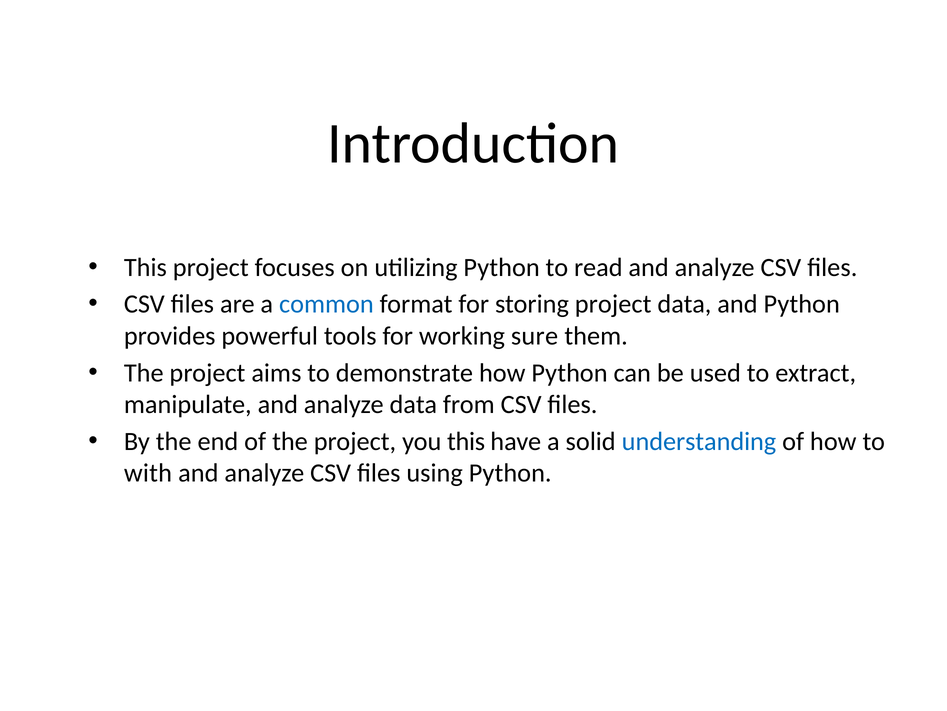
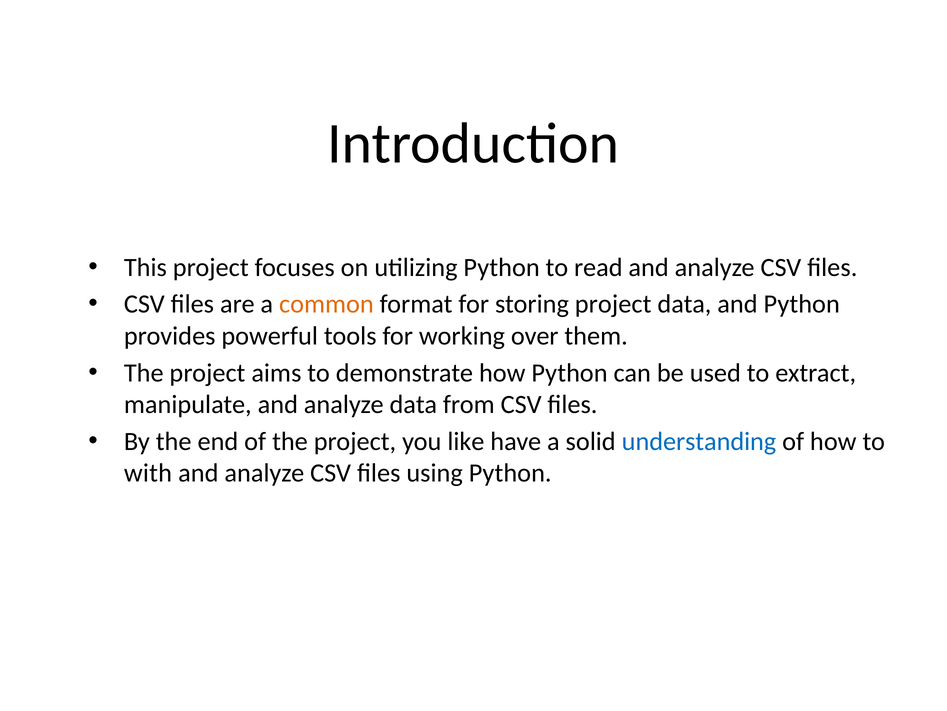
common colour: blue -> orange (326, 304)
sure: sure -> over (535, 336)
you this: this -> like (466, 441)
